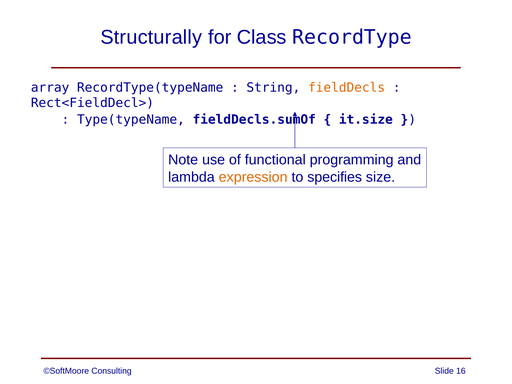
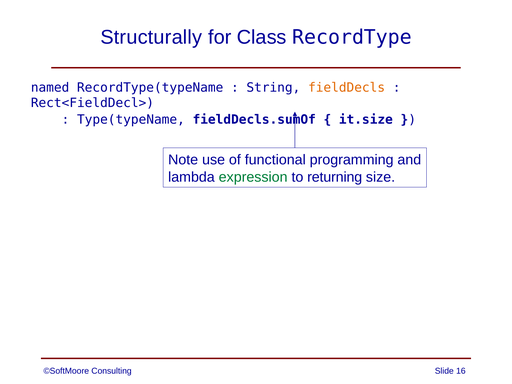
array: array -> named (50, 88)
expression colour: orange -> green (253, 177)
specifies: specifies -> returning (335, 177)
